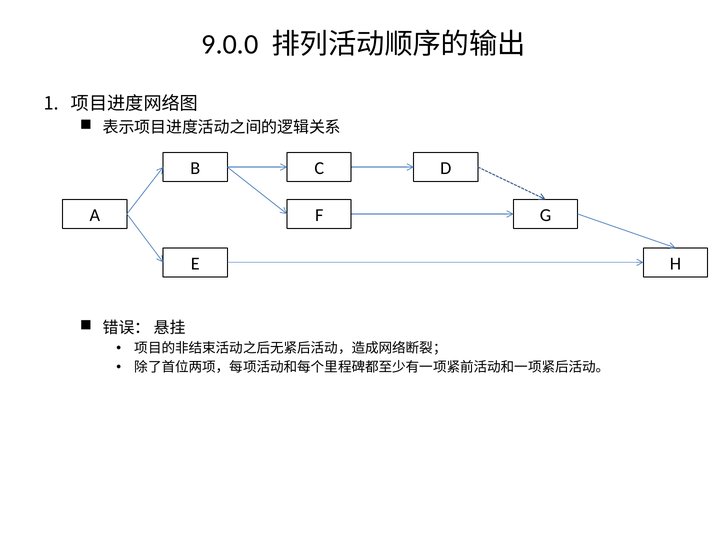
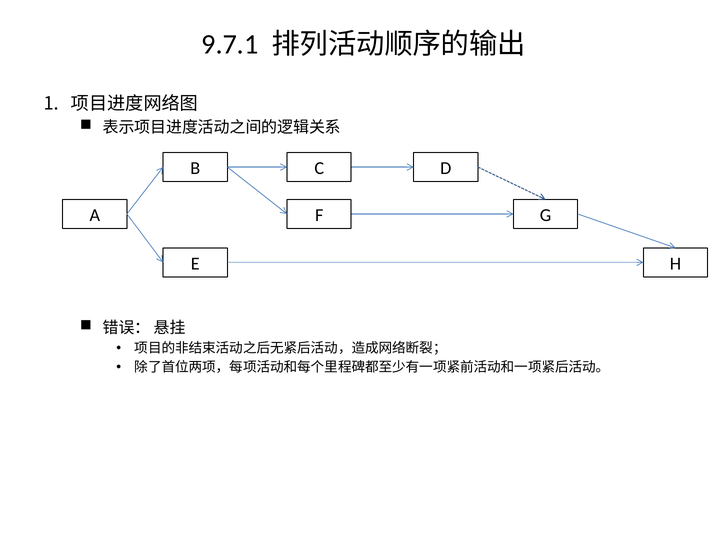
9.0.0: 9.0.0 -> 9.7.1 (230, 44)
